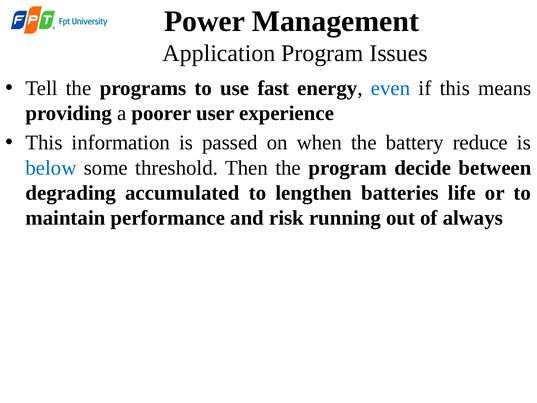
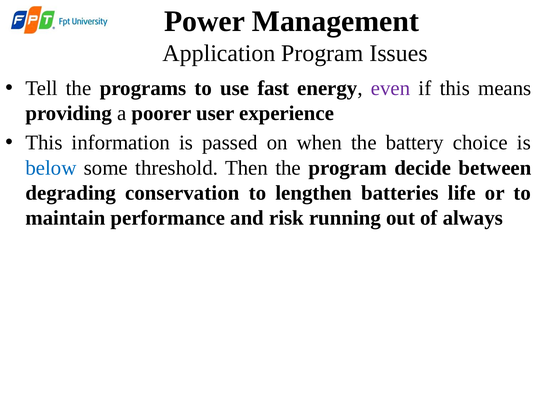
even colour: blue -> purple (391, 88)
reduce: reduce -> choice (480, 143)
accumulated: accumulated -> conservation (182, 193)
